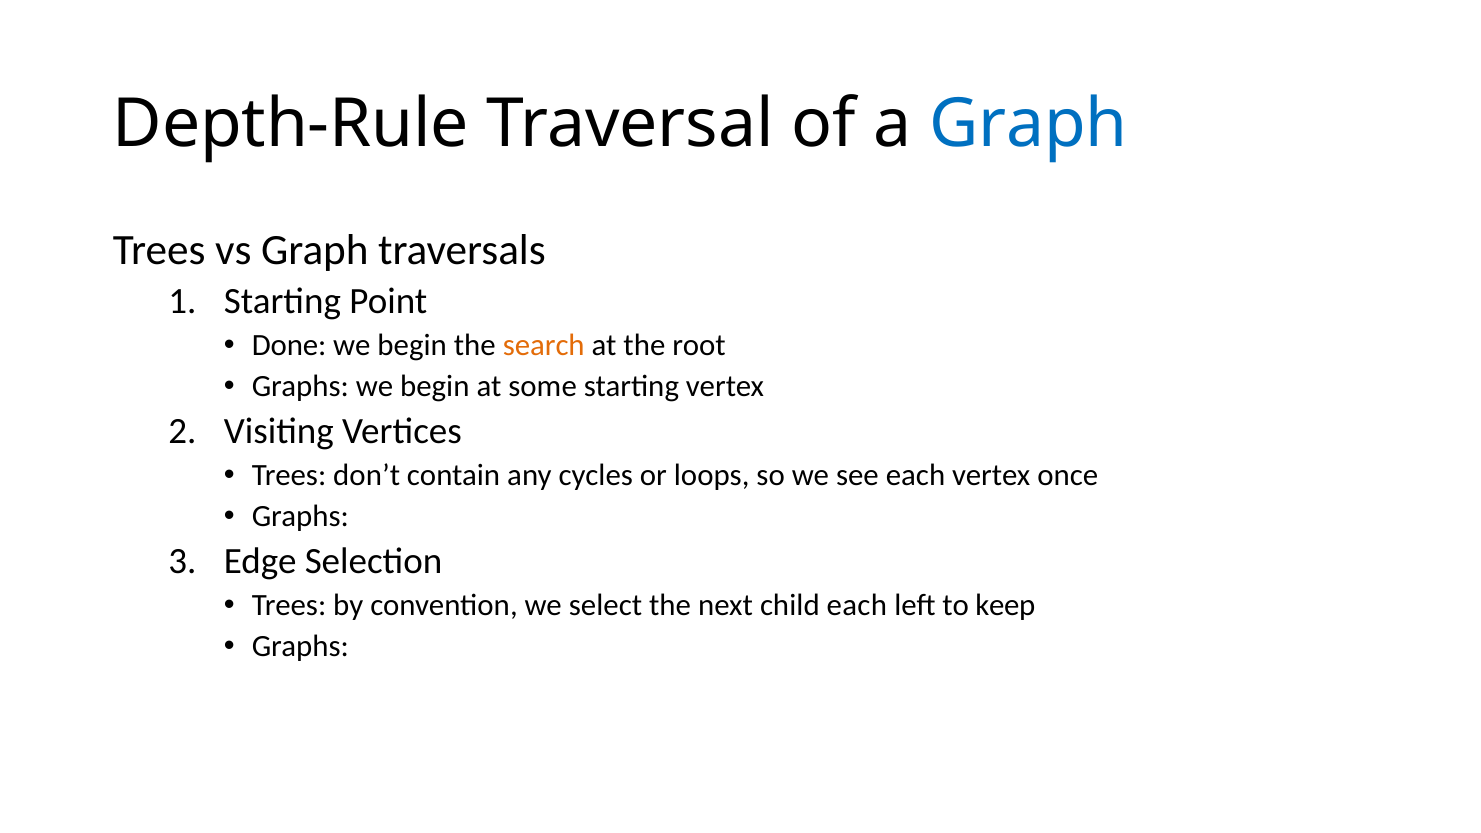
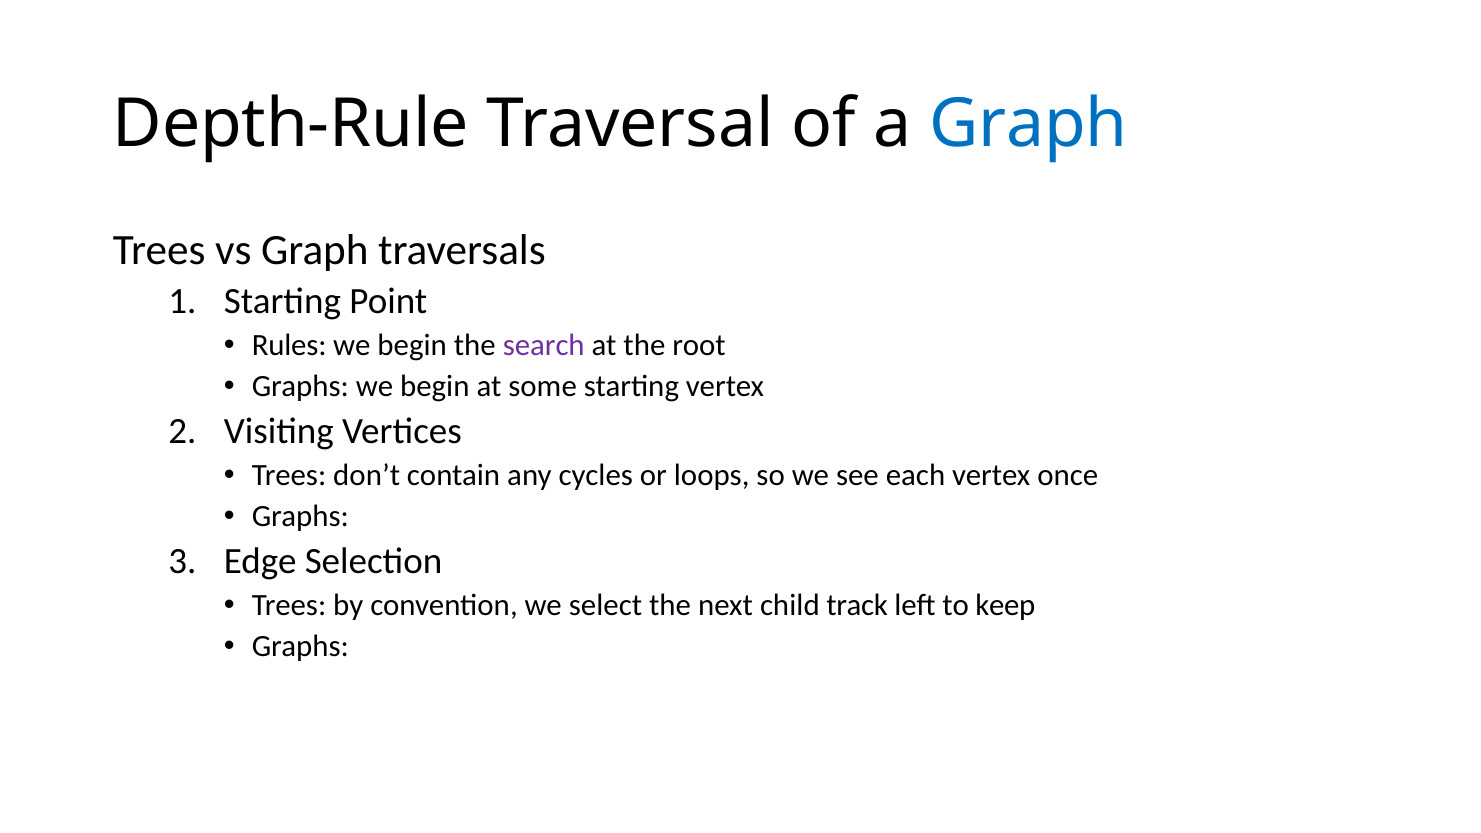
Done: Done -> Rules (289, 346)
search colour: orange -> purple (544, 346)
child each: each -> track (857, 605)
